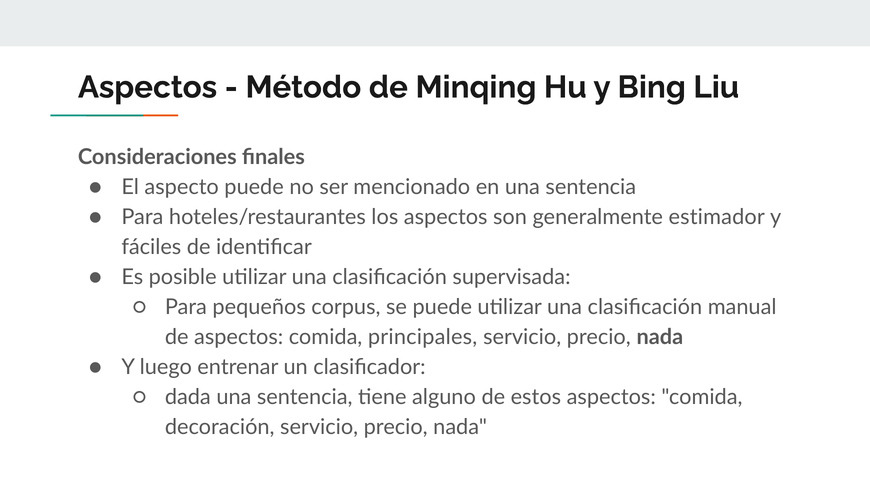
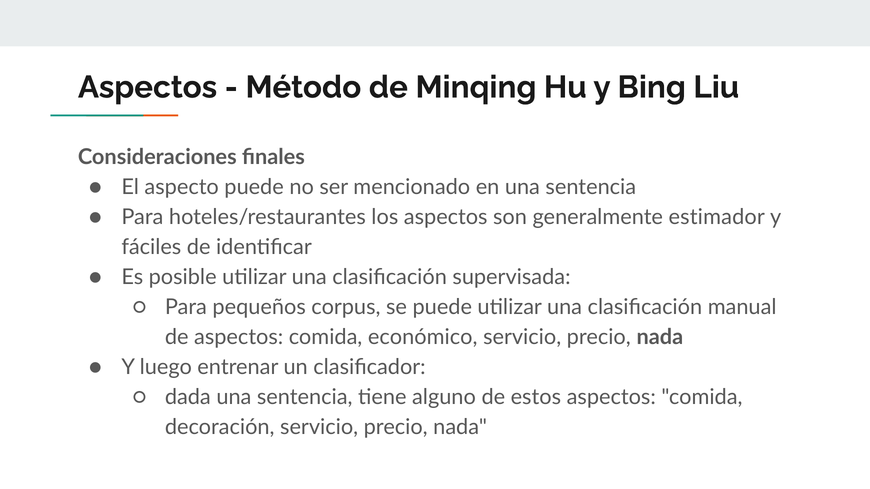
principales: principales -> económico (423, 337)
